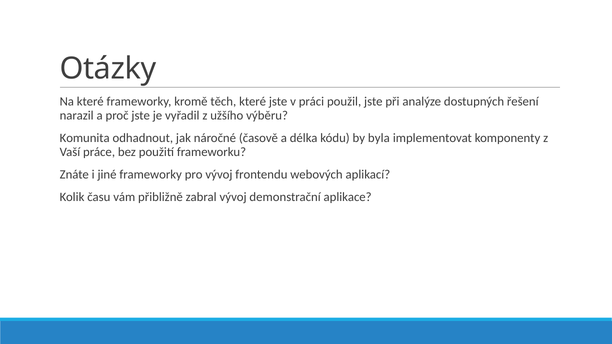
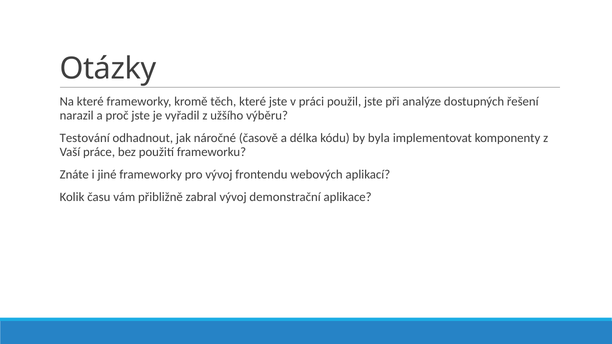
Komunita: Komunita -> Testování (85, 138)
